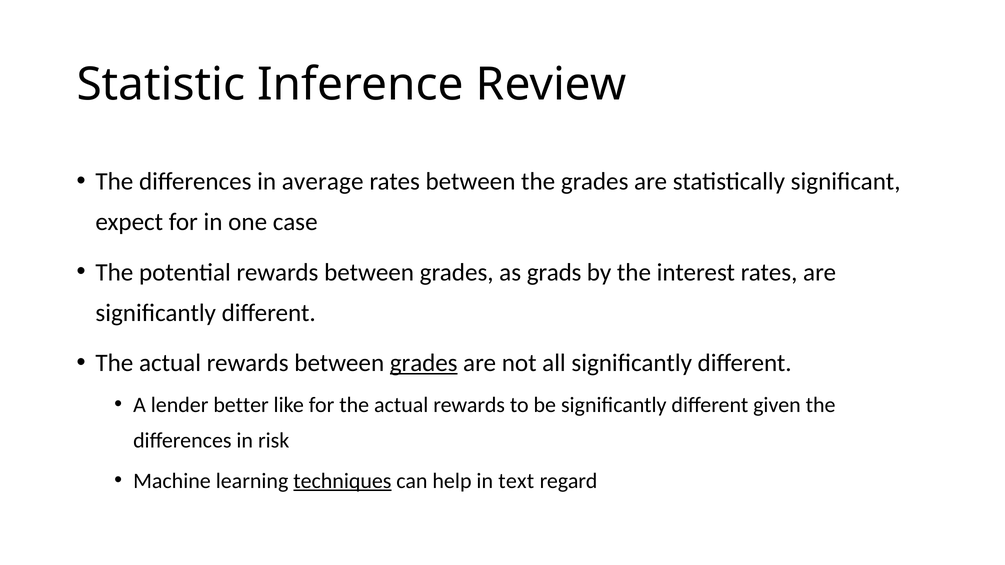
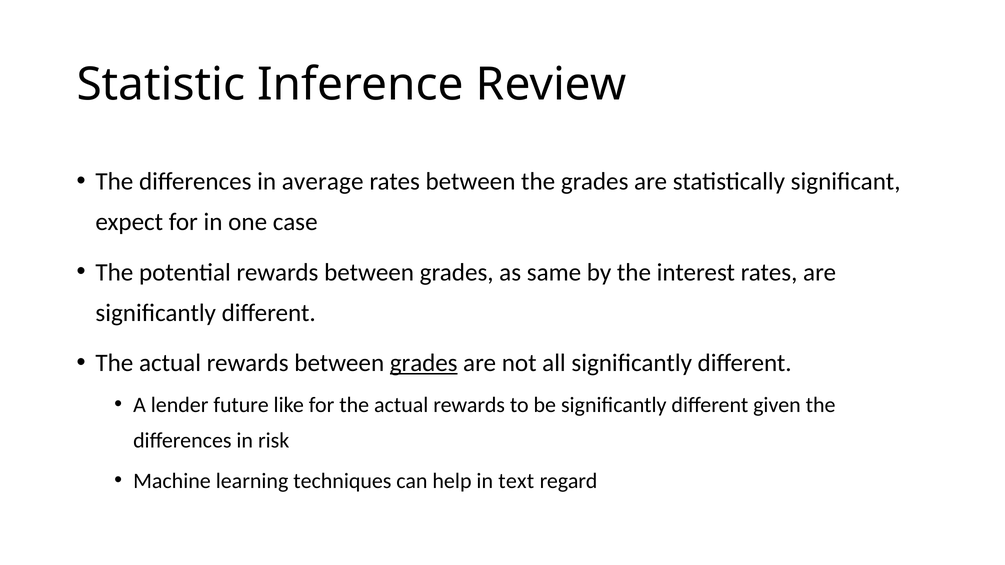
grads: grads -> same (554, 272)
better: better -> future (241, 405)
techniques underline: present -> none (342, 481)
